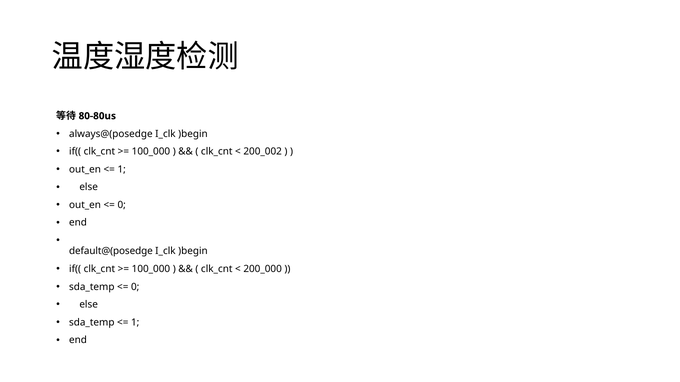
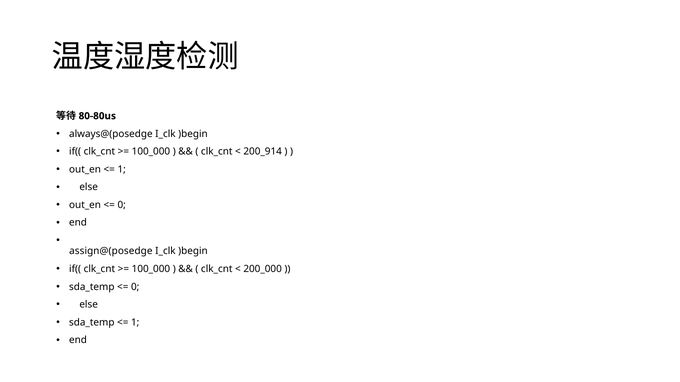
200_002: 200_002 -> 200_914 (263, 152)
default@(posedge: default@(posedge -> assign@(posedge (111, 252)
